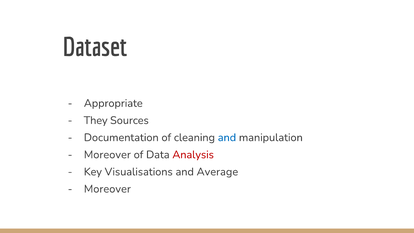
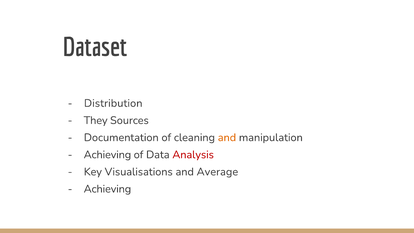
Appropriate: Appropriate -> Distribution (113, 103)
and colour: blue -> orange (227, 137)
Moreover: Moreover -> Achieving (107, 155)
Moreover: Moreover -> Achieving (107, 189)
